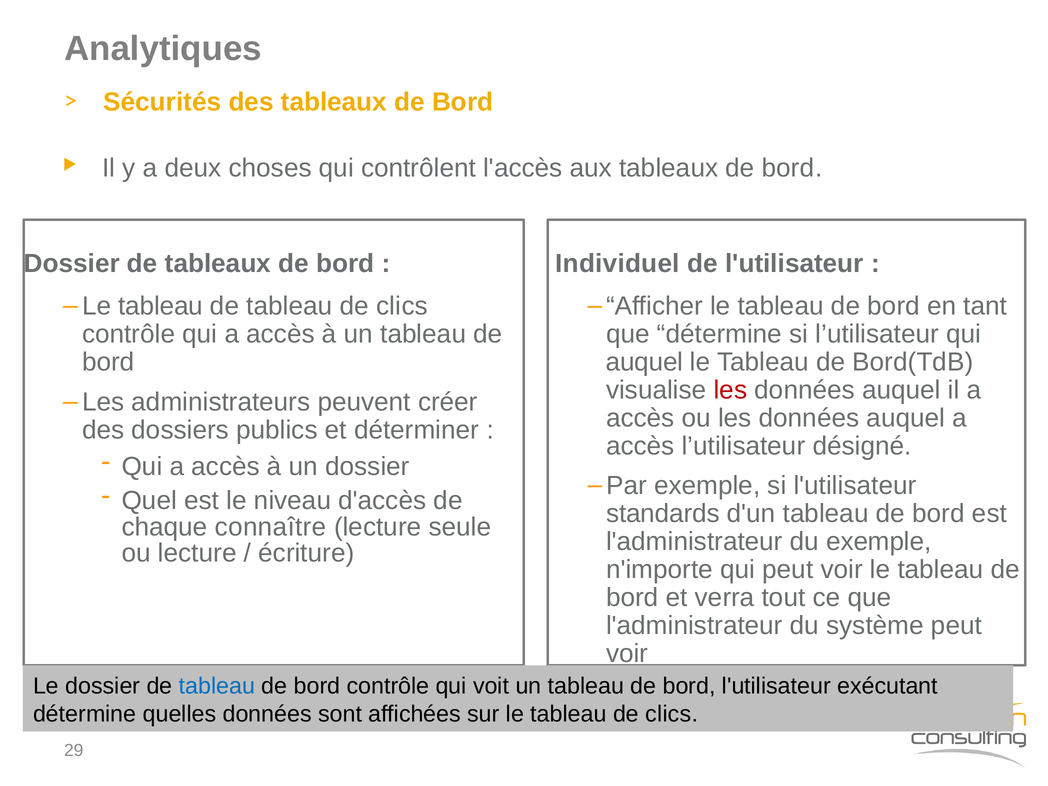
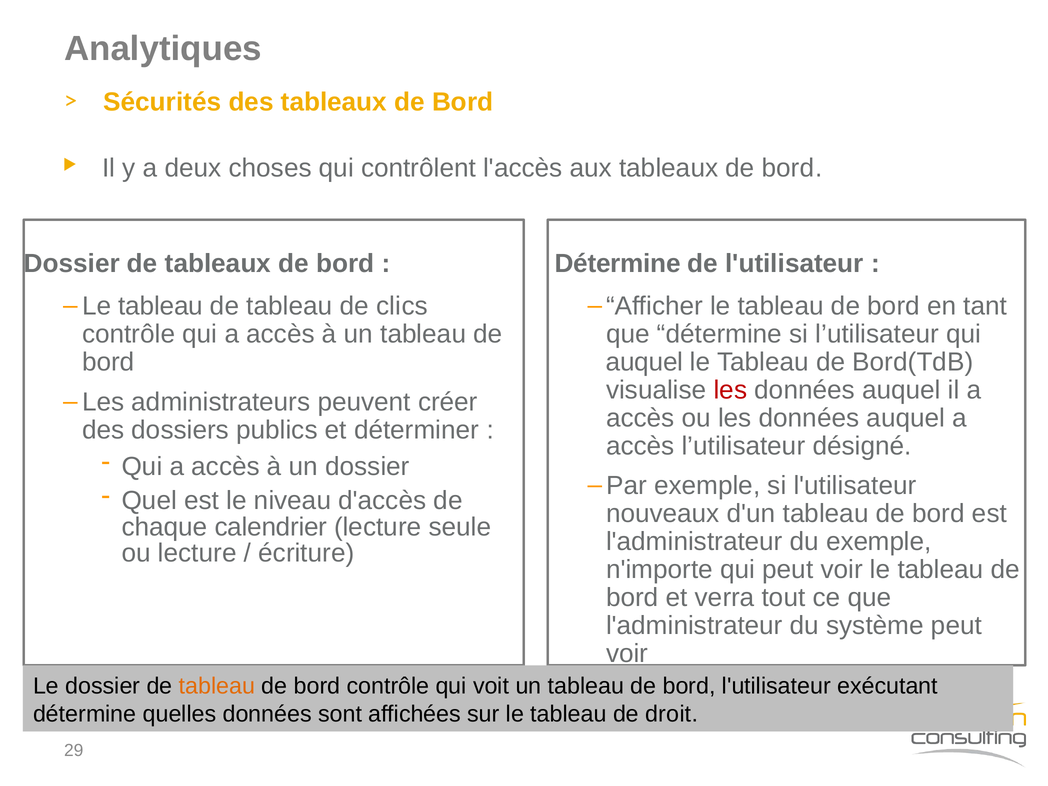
Individuel: Individuel -> Détermine (618, 264)
standards: standards -> nouveaux (663, 514)
connaître: connaître -> calendrier (271, 527)
tableau colour: blue -> orange (217, 686)
le tableau de clics: clics -> droit (672, 714)
